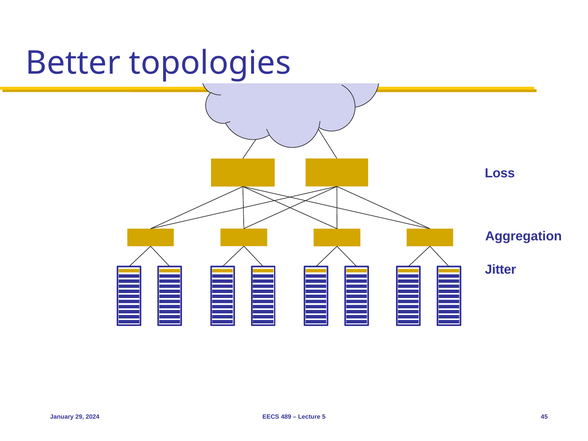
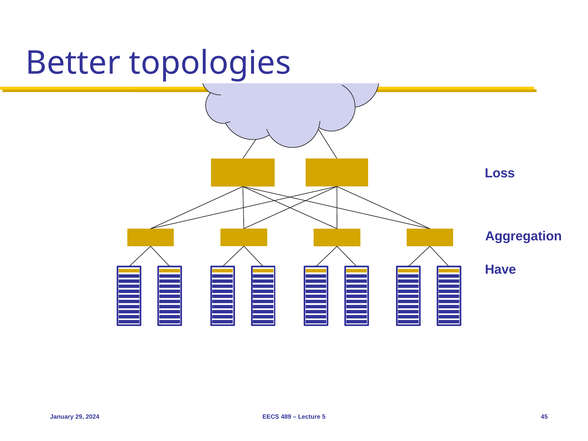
Jitter: Jitter -> Have (500, 269)
